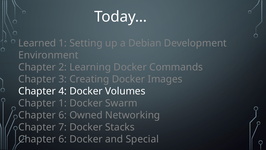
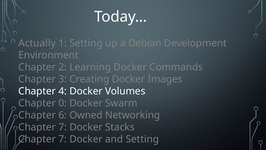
Learned: Learned -> Actually (37, 43)
Chapter 1: 1 -> 0 (63, 103)
6: 6 -> 7 (63, 139)
and Special: Special -> Setting (142, 139)
